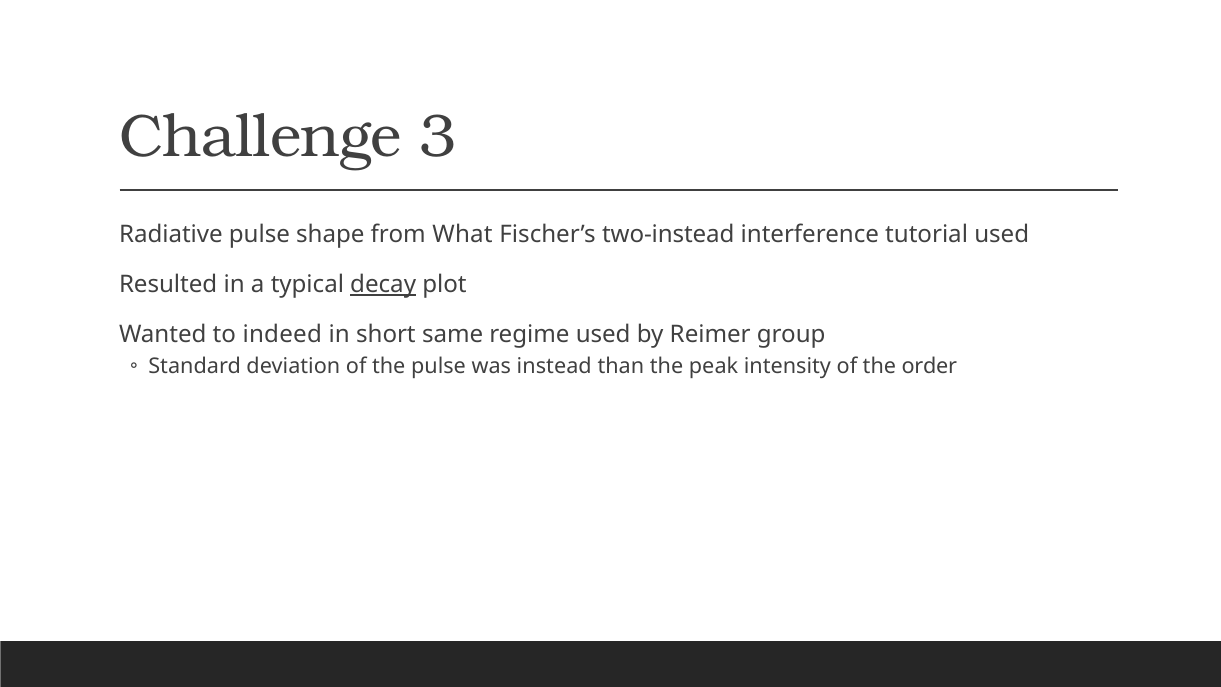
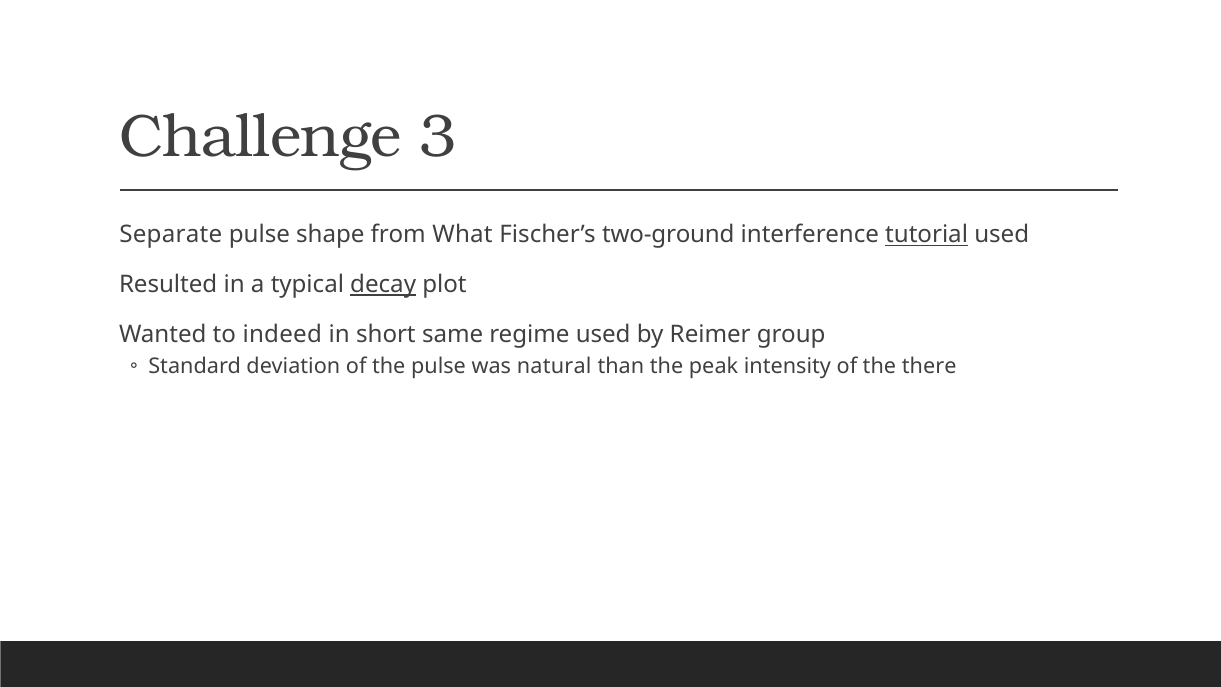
Radiative: Radiative -> Separate (171, 235)
two-instead: two-instead -> two-ground (668, 235)
tutorial underline: none -> present (927, 235)
instead: instead -> natural (554, 367)
order: order -> there (929, 367)
